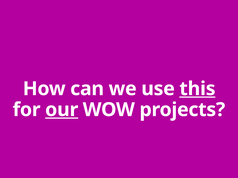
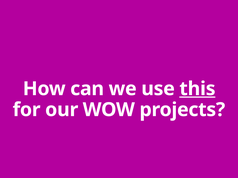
our underline: present -> none (62, 110)
